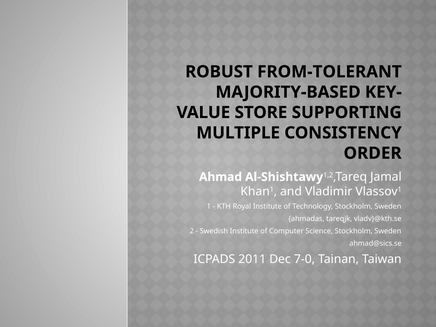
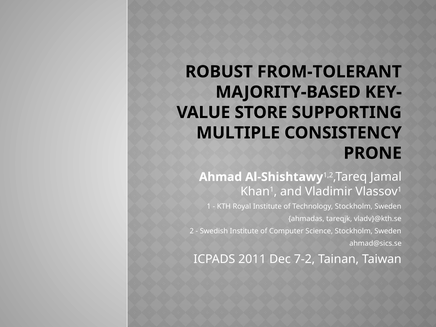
ORDER: ORDER -> PRONE (373, 153)
7-0: 7-0 -> 7-2 (304, 259)
